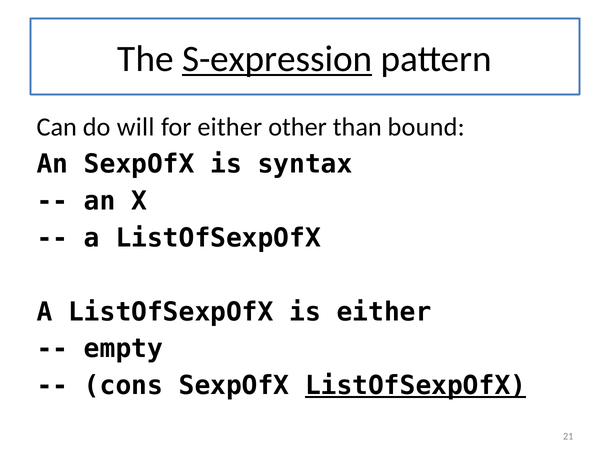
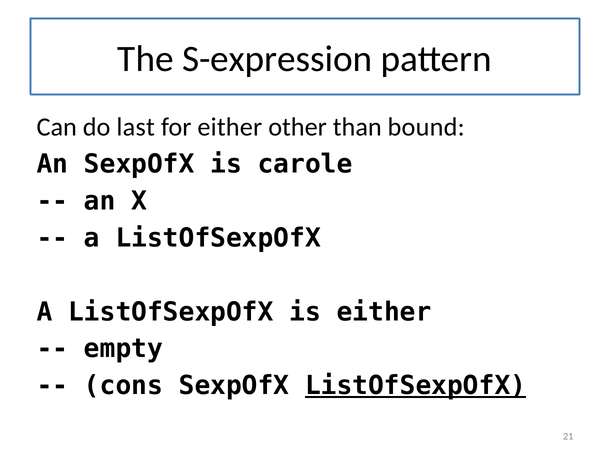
S-expression underline: present -> none (277, 59)
will: will -> last (136, 127)
syntax: syntax -> carole (305, 164)
